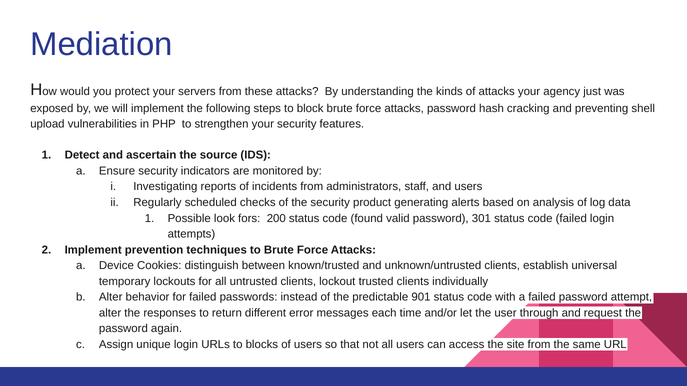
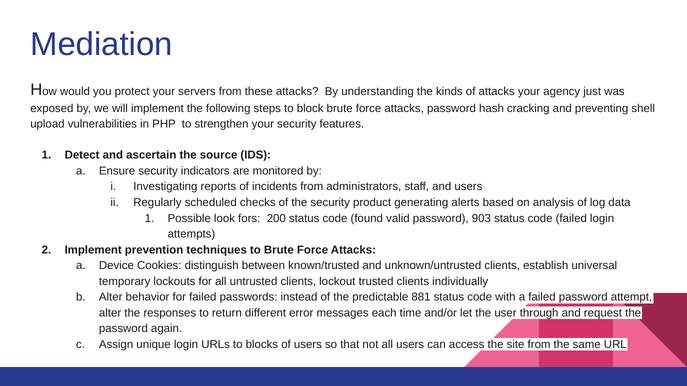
301: 301 -> 903 (481, 218)
901: 901 -> 881 (421, 297)
